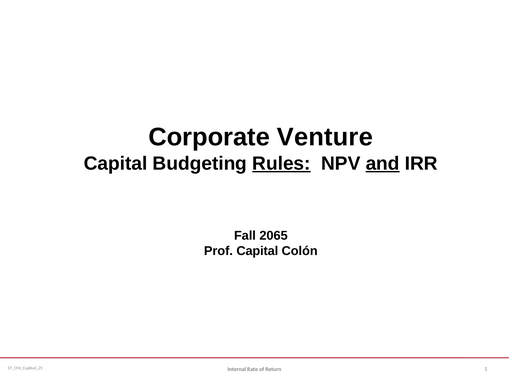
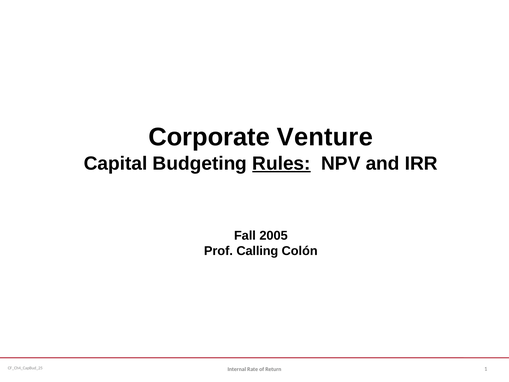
and underline: present -> none (383, 163)
2065: 2065 -> 2005 (274, 235)
Prof Capital: Capital -> Calling (257, 251)
